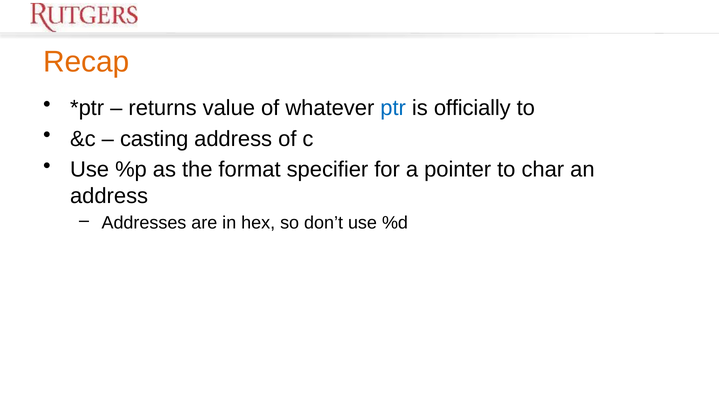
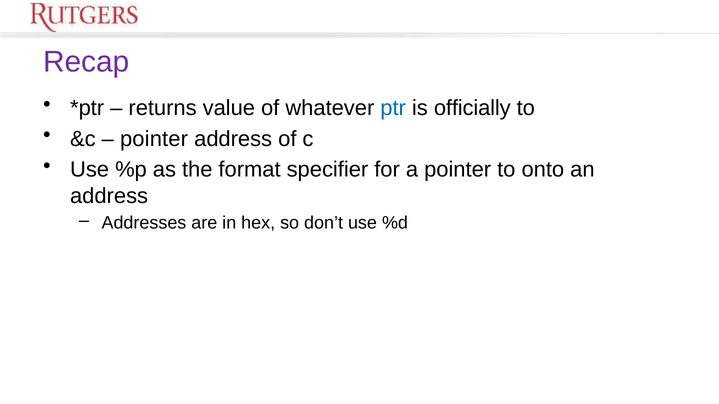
Recap colour: orange -> purple (86, 62)
casting: casting -> pointer (154, 139)
char: char -> onto (543, 170)
